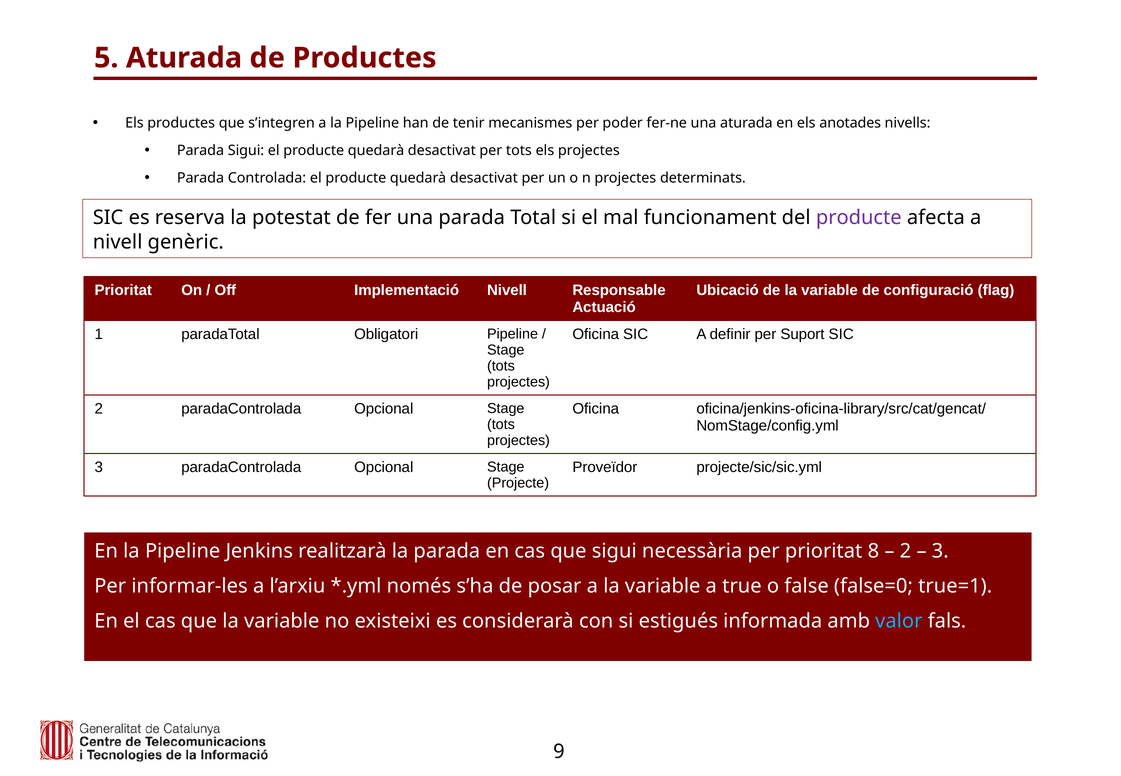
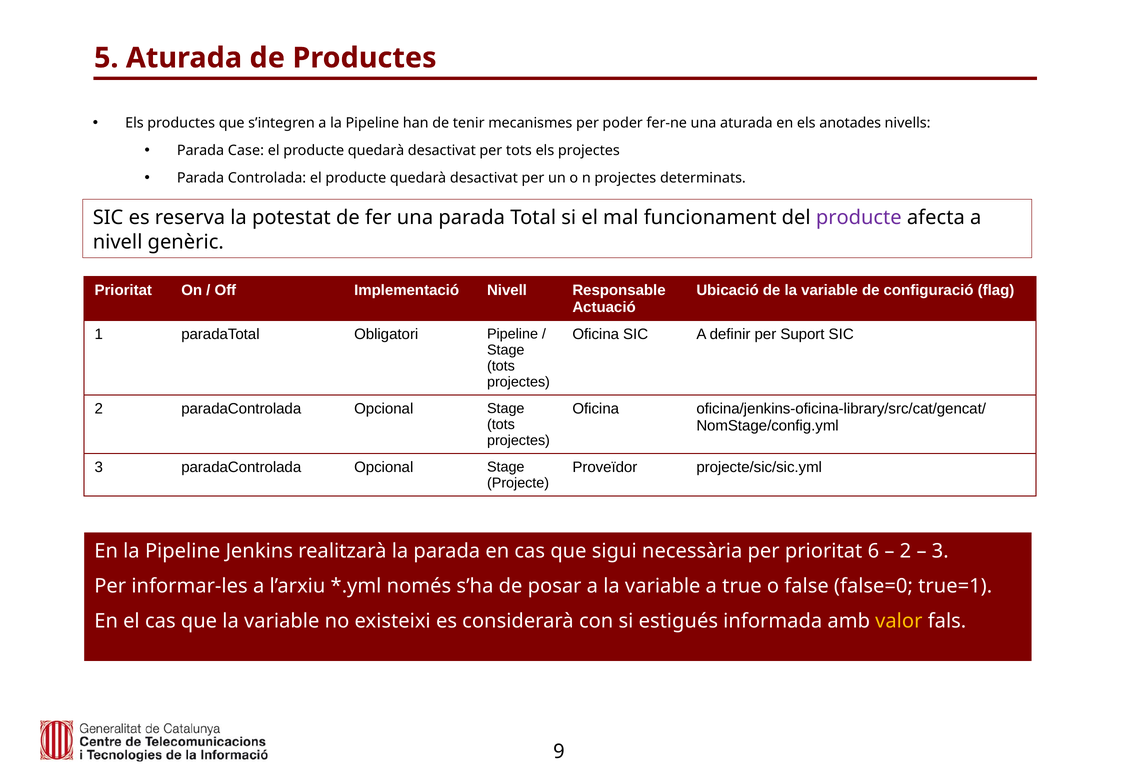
Parada Sigui: Sigui -> Case (246, 151)
8: 8 -> 6 (873, 551)
valor colour: light blue -> yellow (899, 621)
